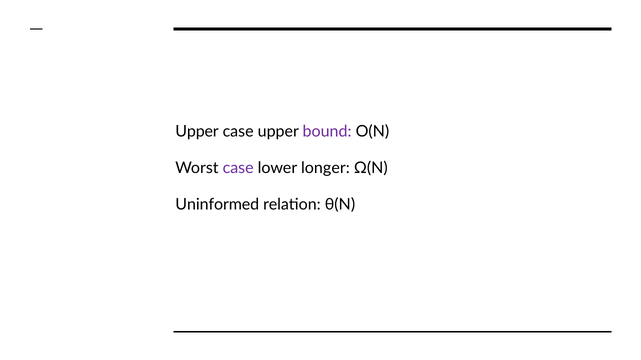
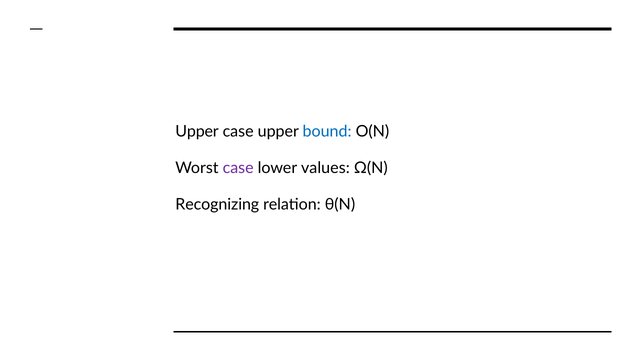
bound colour: purple -> blue (327, 132)
longer: longer -> values (325, 168)
Uninformed: Uninformed -> Recognizing (217, 205)
